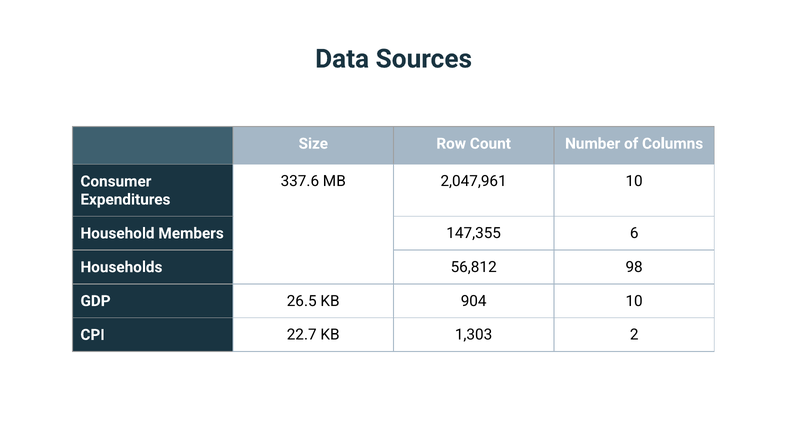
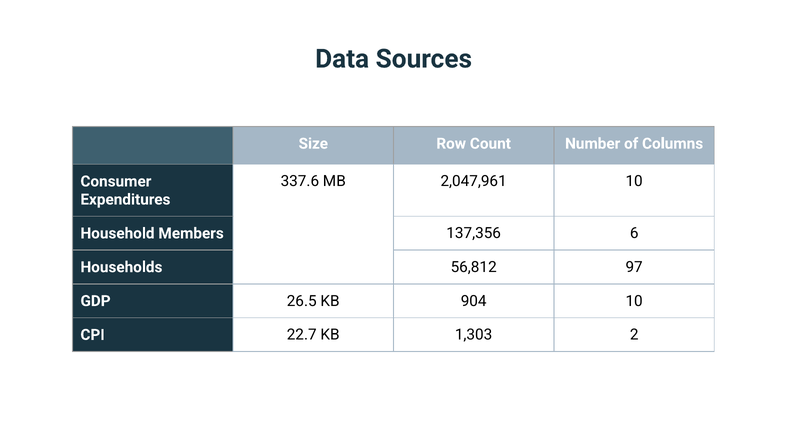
147,355: 147,355 -> 137,356 (474, 233)
98: 98 -> 97 (634, 267)
